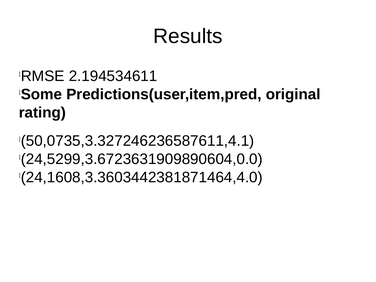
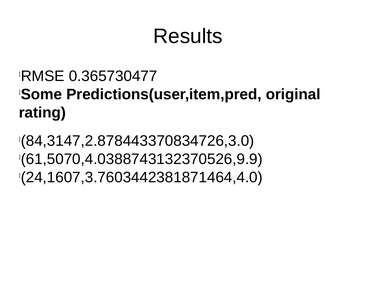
2.194534611: 2.194534611 -> 0.365730477 (113, 76)
50,0735,3.327246236587611,4.1: 50,0735,3.327246236587611,4.1 -> 84,3147,2.878443370834726,3.0 (138, 141)
24,5299,3.6723631909890604,0.0: 24,5299,3.6723631909890604,0.0 -> 61,5070,4.0388743132370526,9.9 (142, 159)
24,1608,3.3603442381871464,4.0: 24,1608,3.3603442381871464,4.0 -> 24,1607,3.7603442381871464,4.0 (142, 177)
